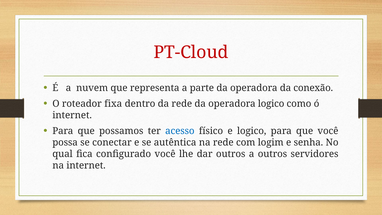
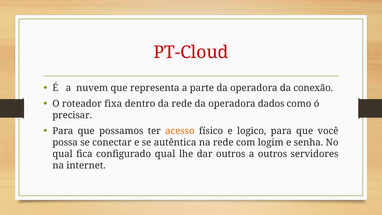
operadora logico: logico -> dados (271, 104)
internet: internet -> precisar (72, 115)
acesso colour: blue -> orange (180, 131)
configurado você: você -> qual (165, 154)
